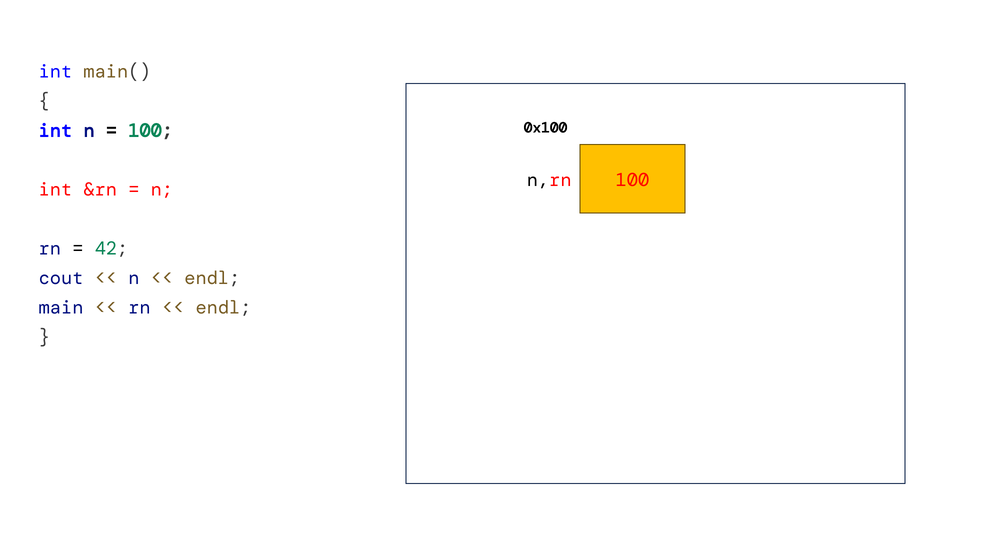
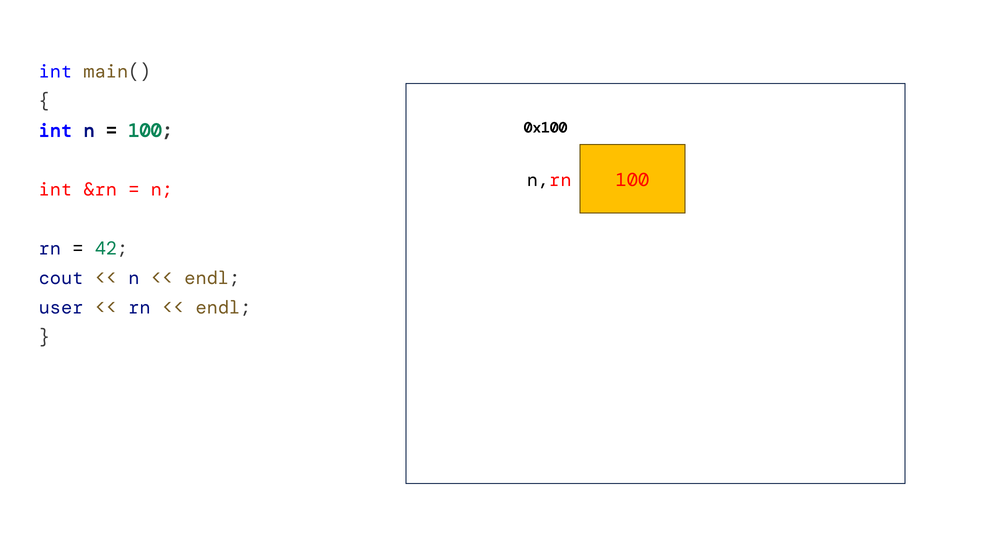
main: main -> user (61, 308)
